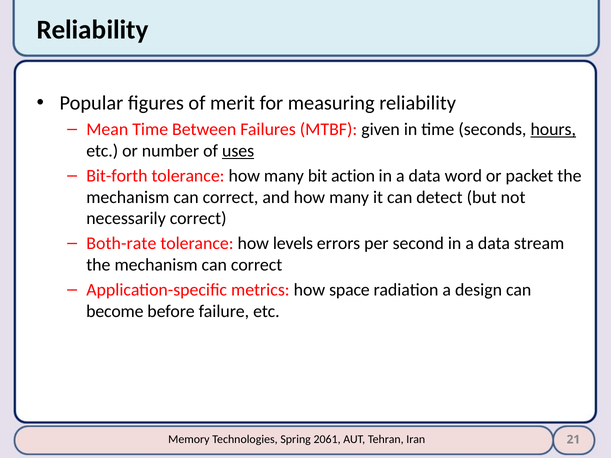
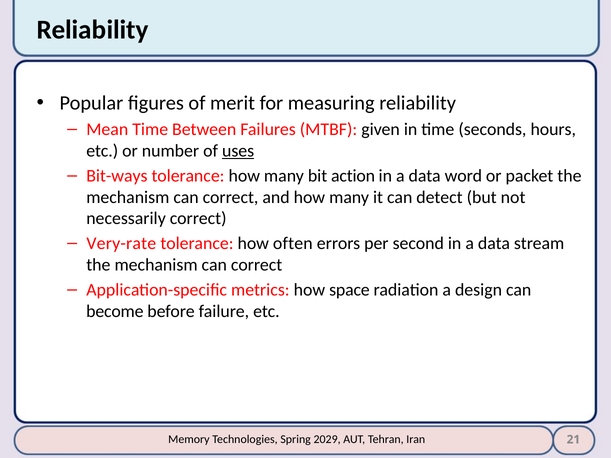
hours underline: present -> none (553, 130)
Bit-forth: Bit-forth -> Bit-ways (117, 176)
Both-rate: Both-rate -> Very-rate (121, 244)
levels: levels -> often (293, 244)
2061: 2061 -> 2029 (327, 439)
